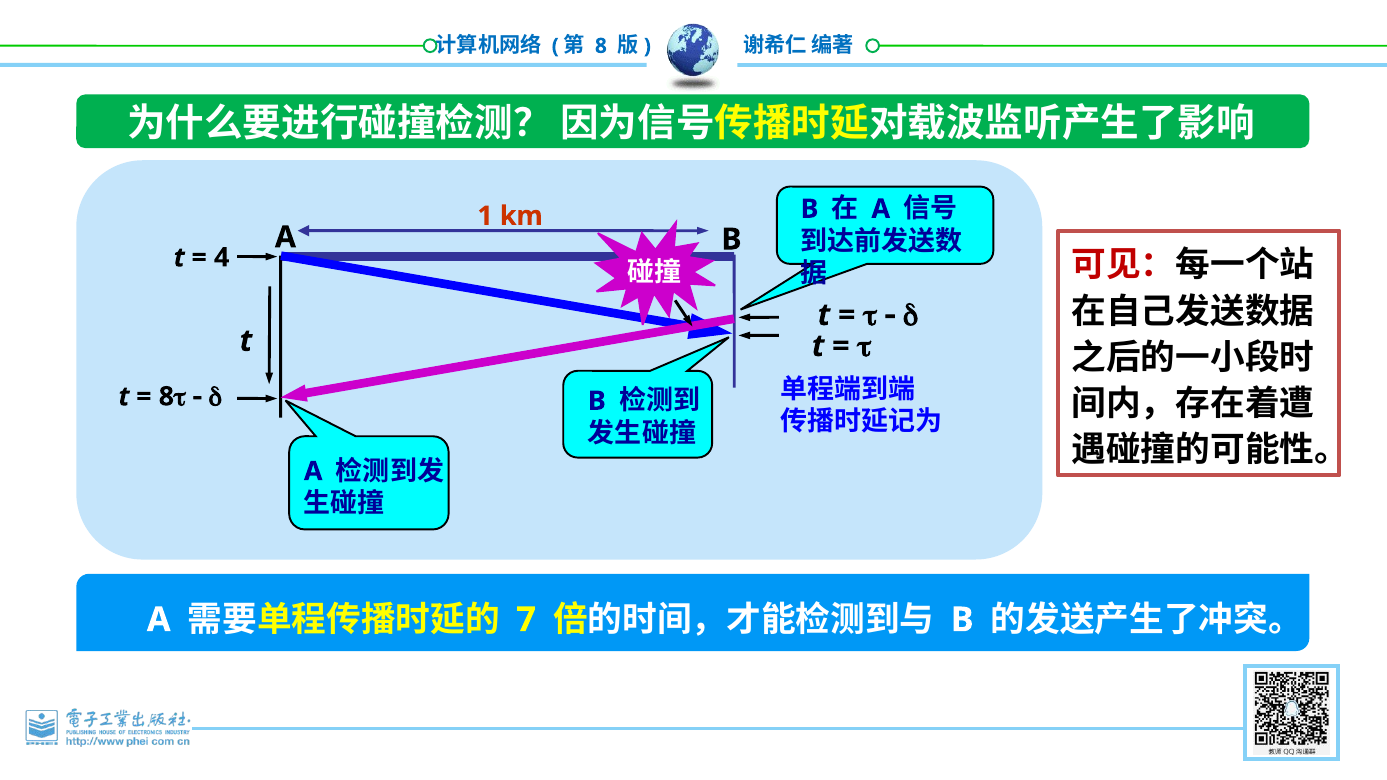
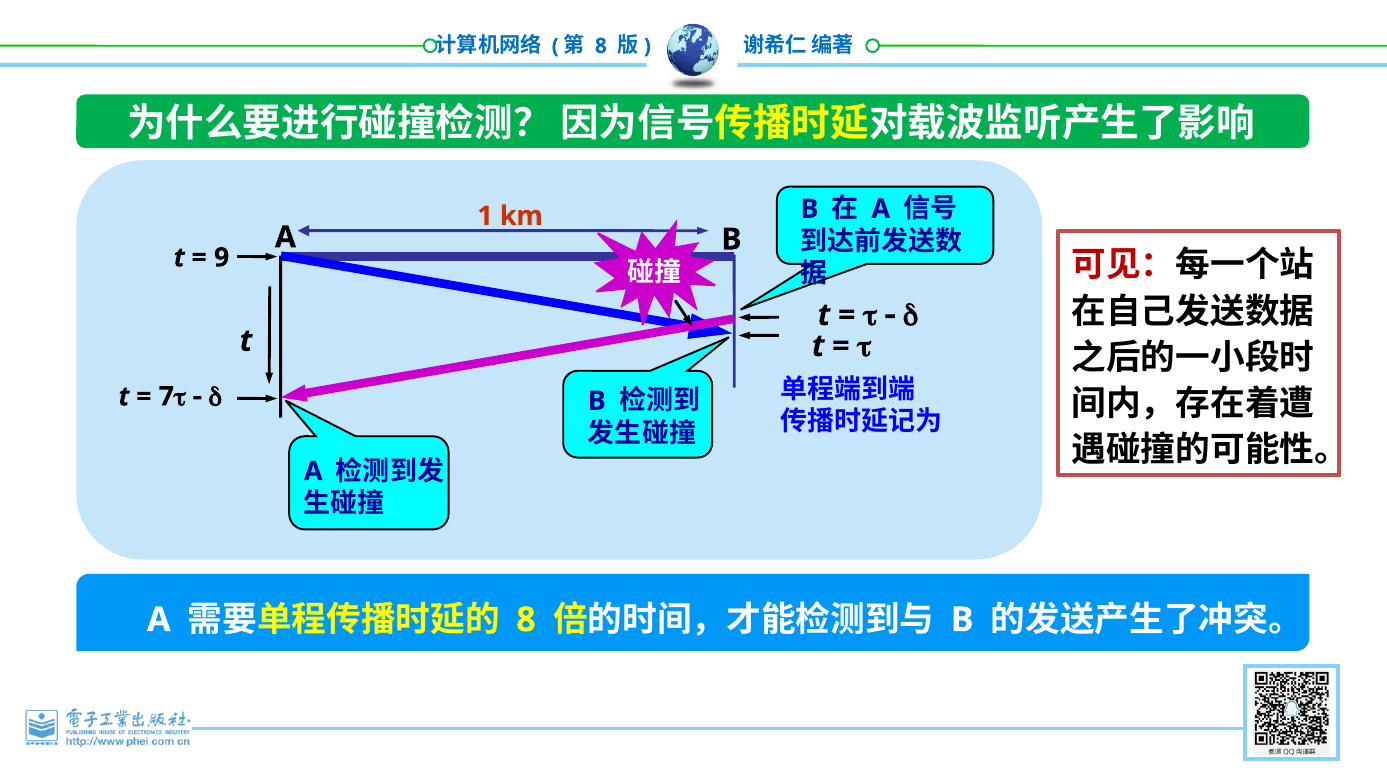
4: 4 -> 9 (222, 258)
8: 8 -> 7 (166, 397)
7: 7 -> 8 (526, 620)
